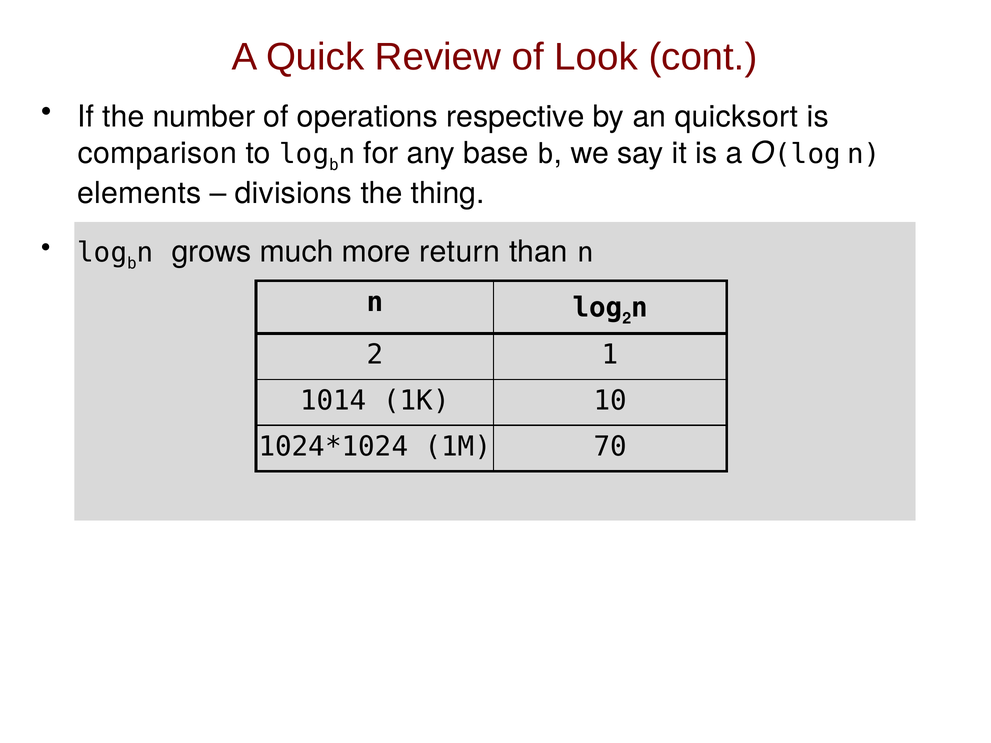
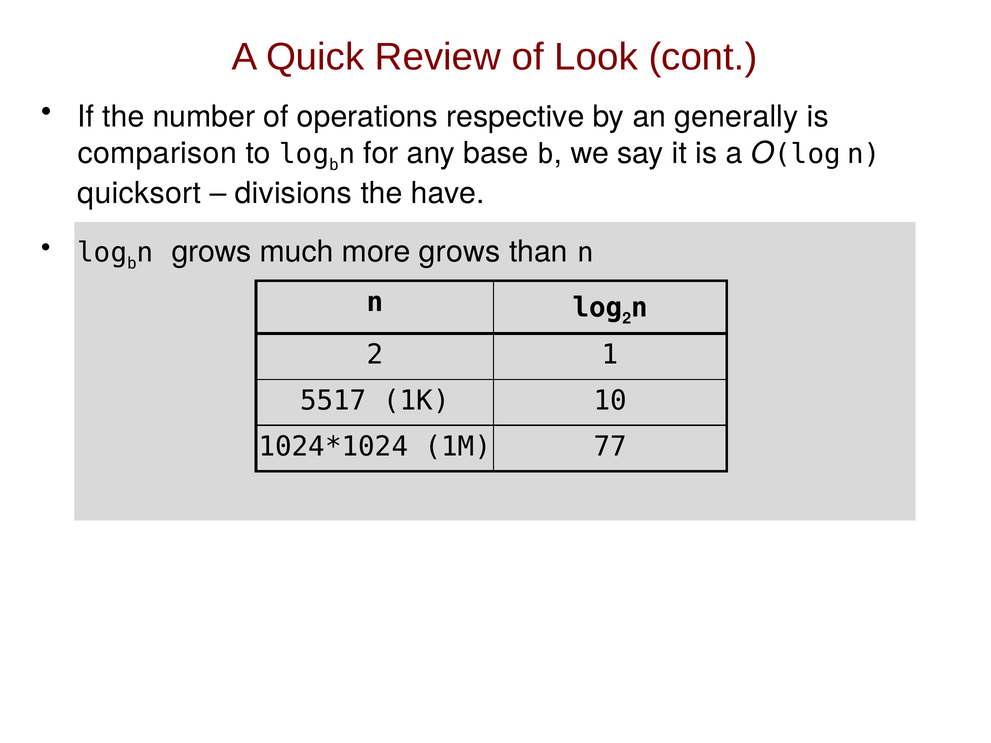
quicksort: quicksort -> generally (736, 117)
elements: elements -> quicksort (139, 194)
thing: thing -> have (448, 194)
more return: return -> grows (460, 252)
1014: 1014 -> 5517 (333, 401)
70: 70 -> 77 (610, 447)
